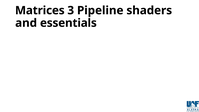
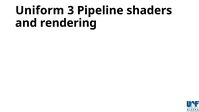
Matrices: Matrices -> Uniform (40, 10)
essentials: essentials -> rendering (68, 23)
